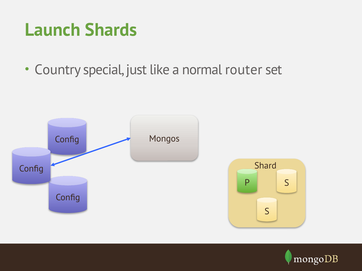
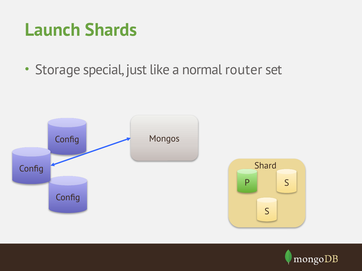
Country: Country -> Storage (58, 70)
